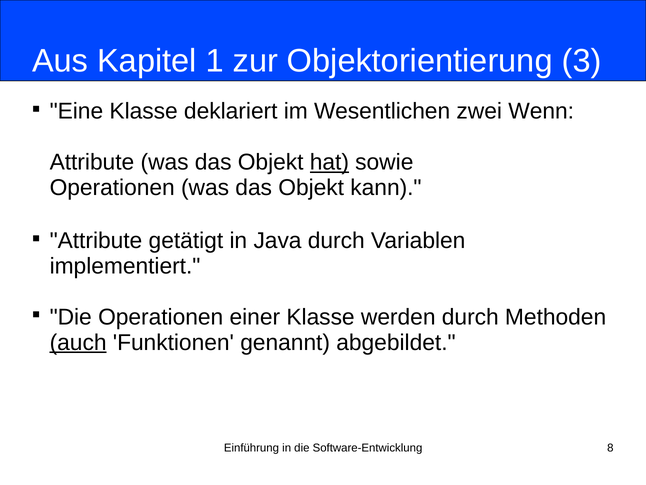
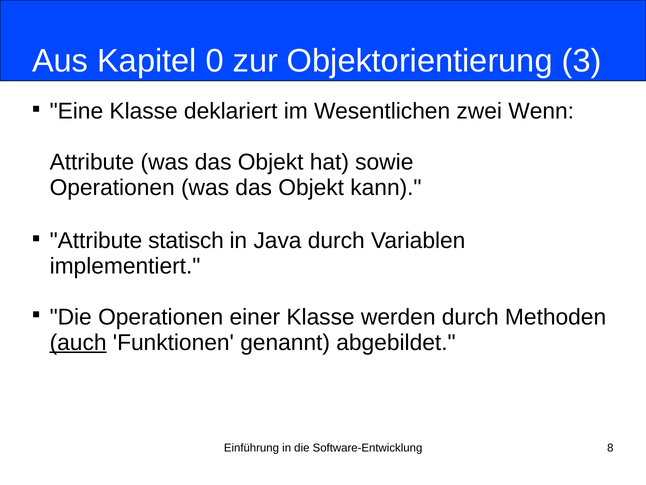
1: 1 -> 0 (215, 61)
hat underline: present -> none (329, 162)
getätigt: getätigt -> statisch (186, 240)
